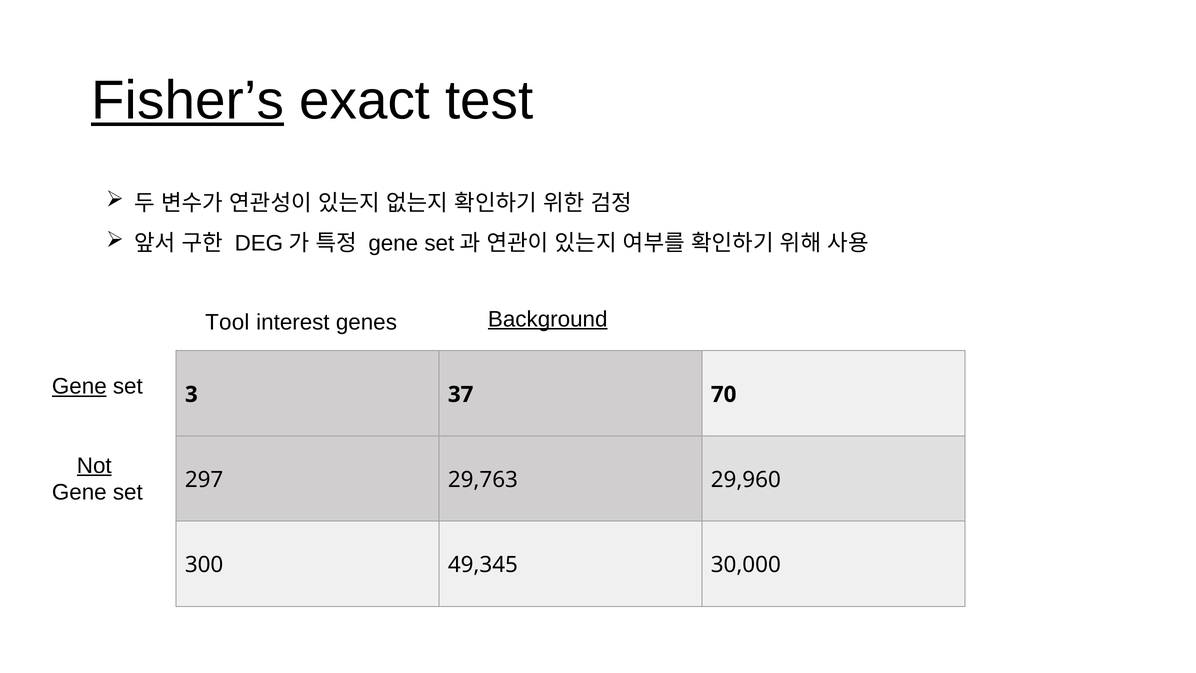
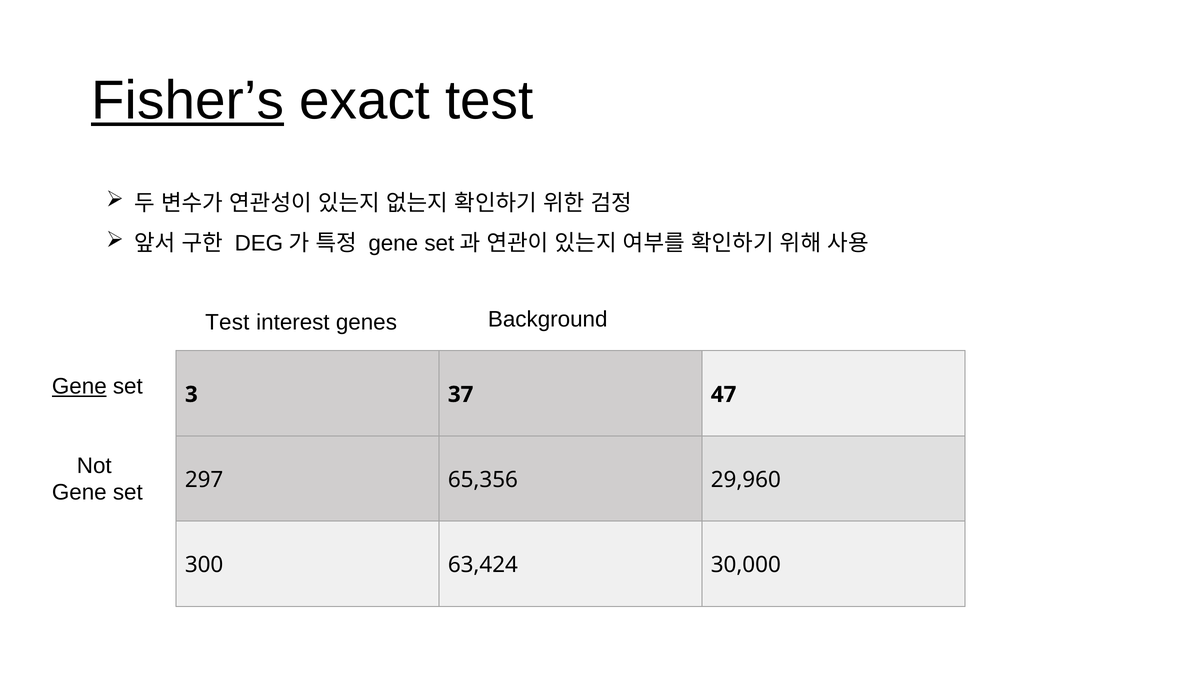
Tool: Tool -> Test (227, 322)
Background underline: present -> none (548, 319)
70: 70 -> 47 (724, 394)
Not underline: present -> none (94, 465)
29,763: 29,763 -> 65,356 (483, 480)
49,345: 49,345 -> 63,424 (483, 565)
